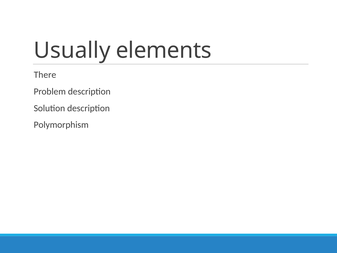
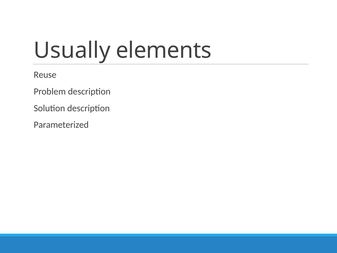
There: There -> Reuse (45, 75)
Polymorphism: Polymorphism -> Parameterized (61, 125)
